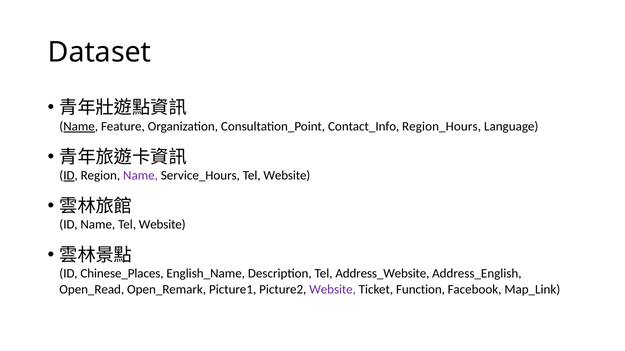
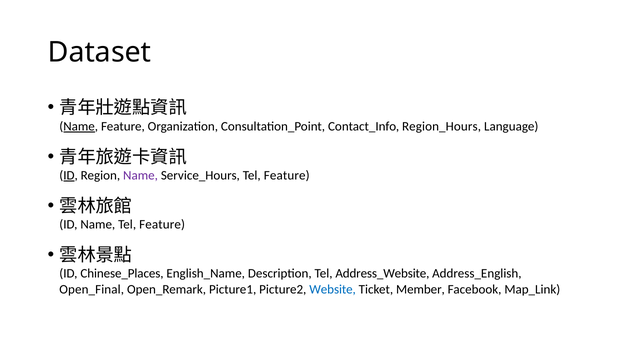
Service_Hours Tel Website: Website -> Feature (287, 176)
Name Tel Website: Website -> Feature (162, 225)
Open_Read: Open_Read -> Open_Final (92, 290)
Website colour: purple -> blue (333, 290)
Function: Function -> Member (420, 290)
